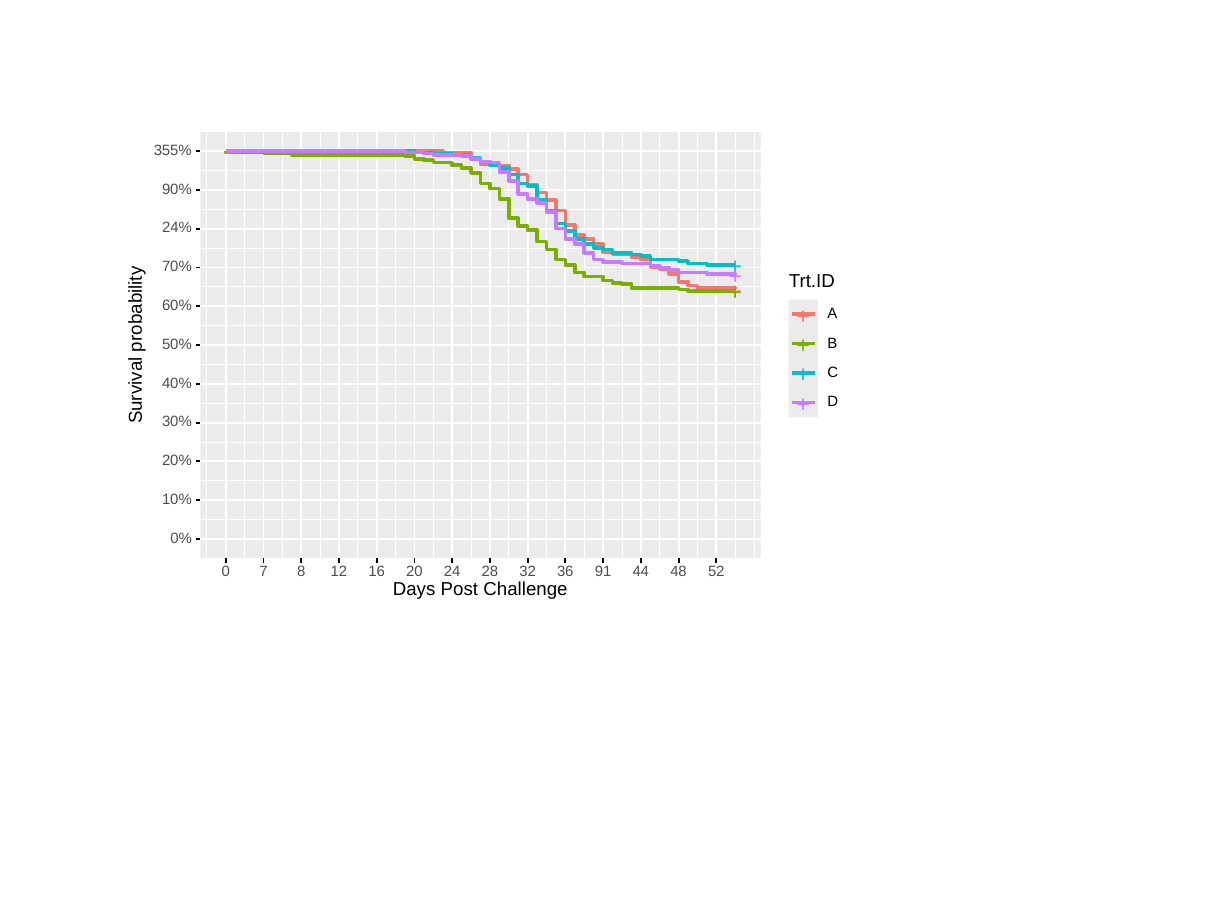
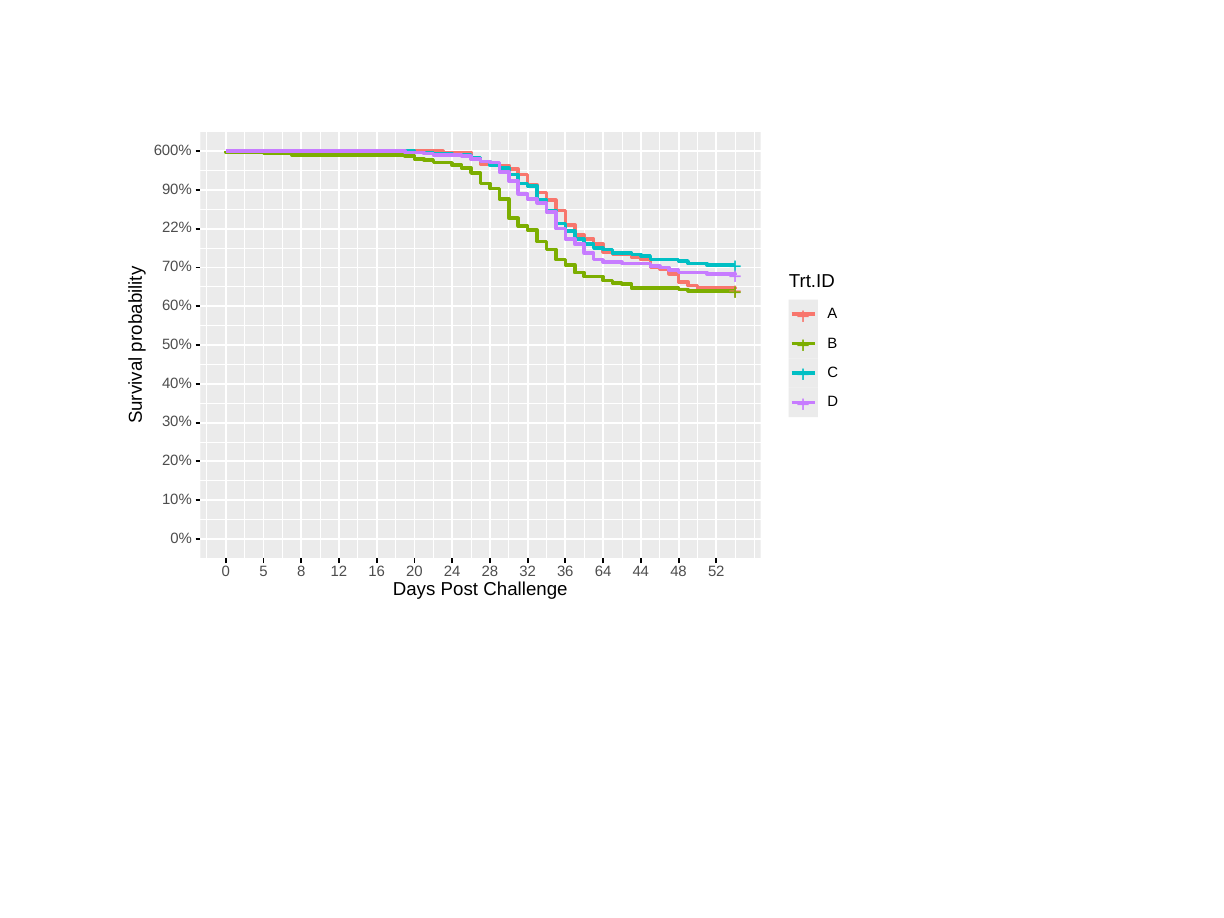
355%: 355% -> 600% (173, 150)
24%: 24% -> 22% (177, 228)
7: 7 -> 5 (264, 572)
91: 91 -> 64 (603, 572)
